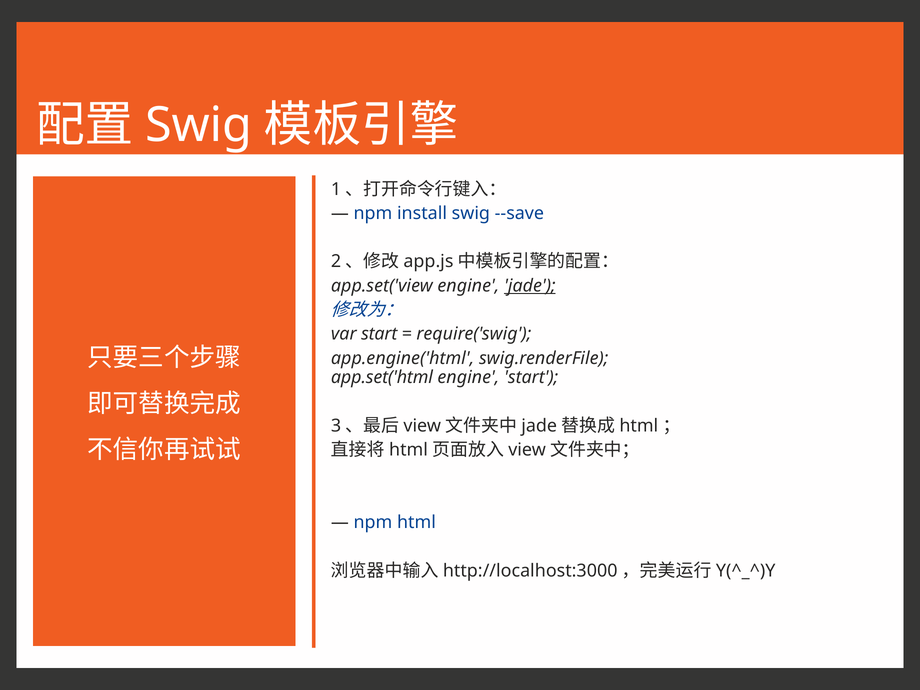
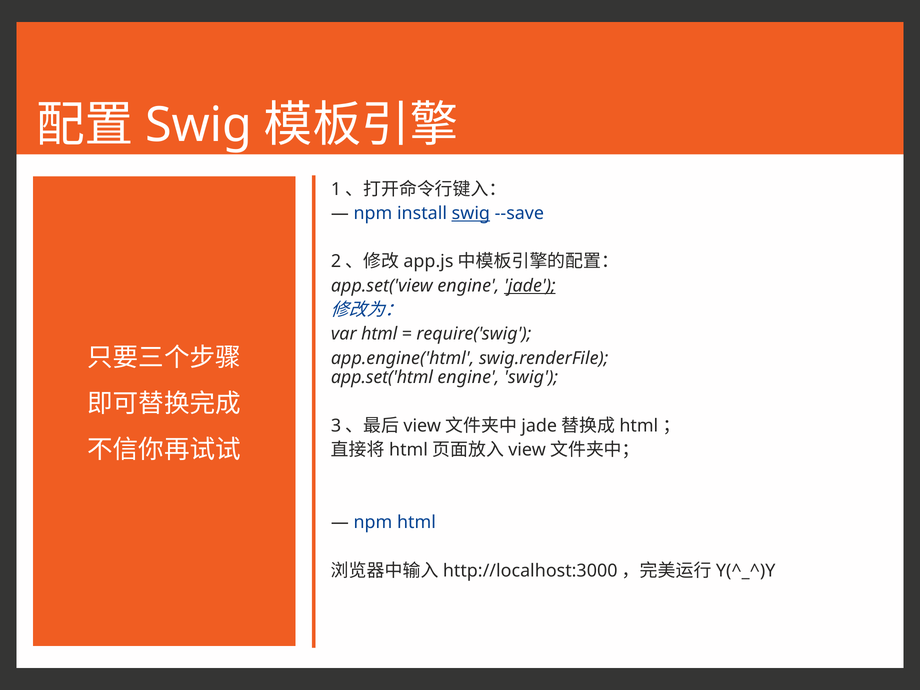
swig underline: none -> present (471, 213)
var start: start -> html (379, 334)
engine start: start -> swig (531, 378)
